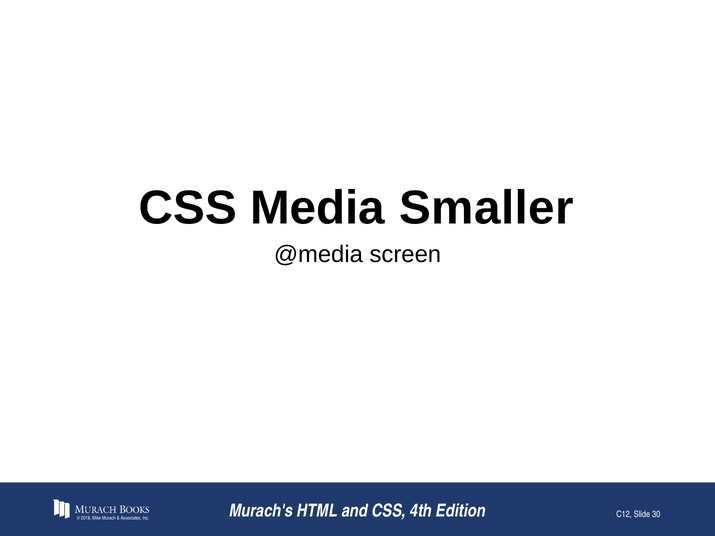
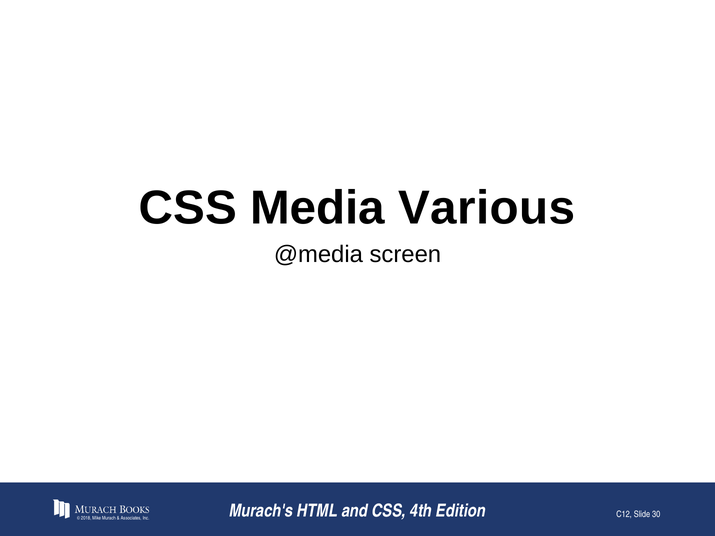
Smaller: Smaller -> Various (487, 208)
